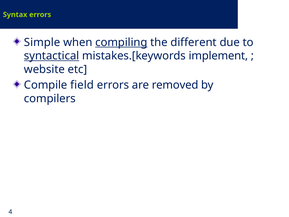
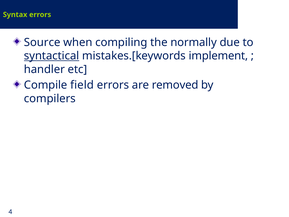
Simple: Simple -> Source (42, 42)
compiling underline: present -> none (121, 42)
different: different -> normally (194, 42)
website: website -> handler (44, 69)
